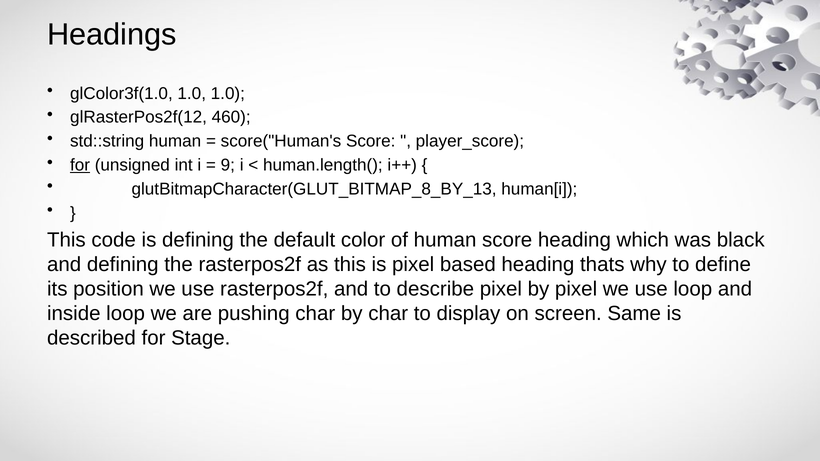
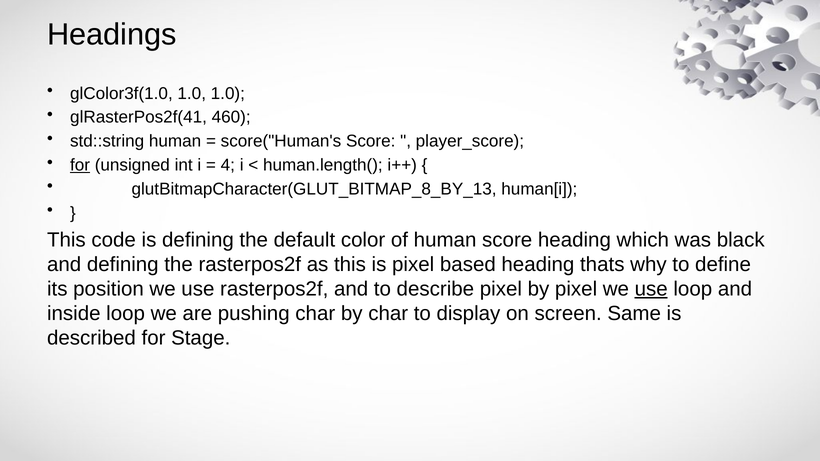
glRasterPos2f(12: glRasterPos2f(12 -> glRasterPos2f(41 (139, 117)
9: 9 -> 4 (228, 165)
use underline: none -> present (651, 289)
